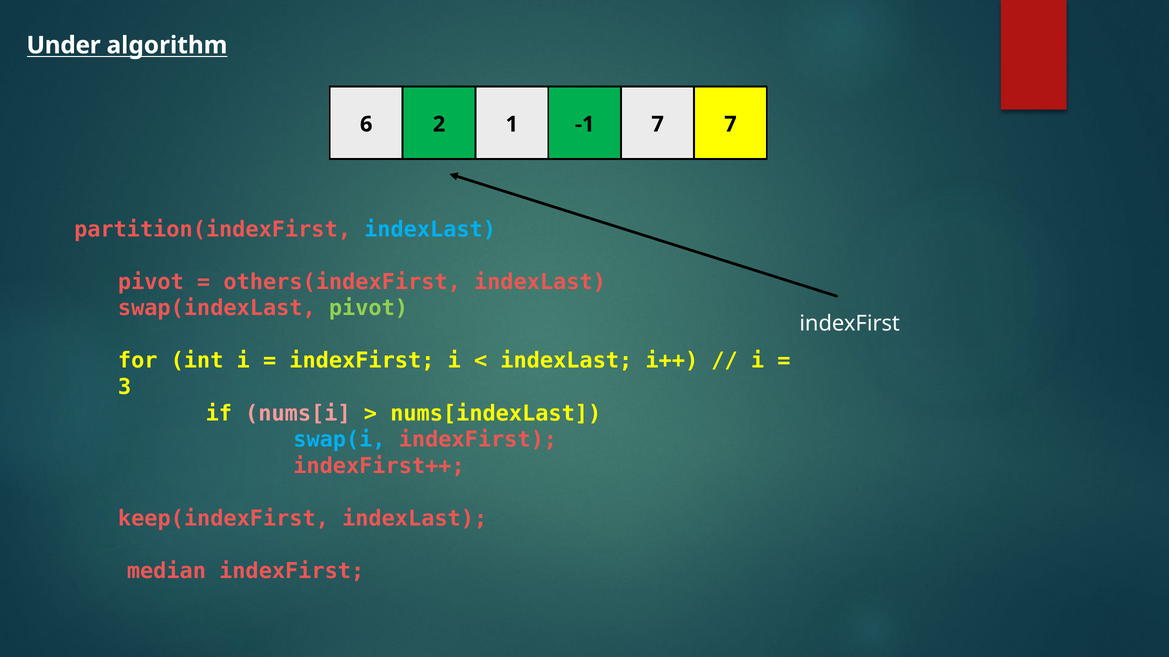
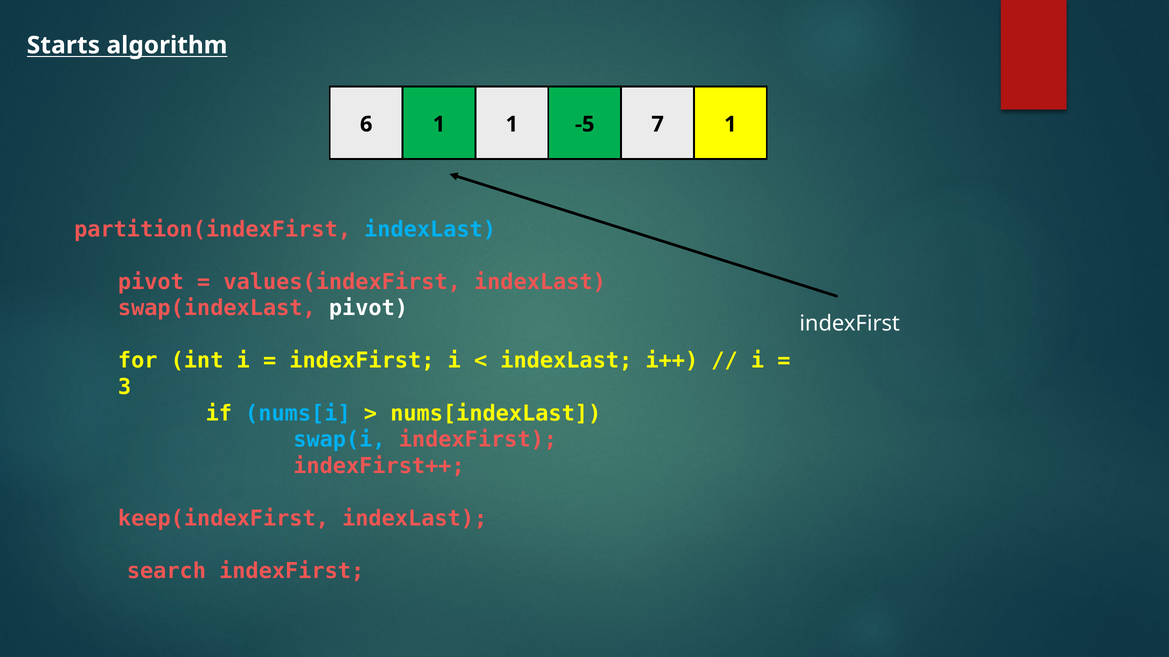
Under: Under -> Starts (63, 45)
6 2: 2 -> 1 (439, 124)
-1: -1 -> -5 (585, 124)
7 7: 7 -> 1 (730, 124)
others(indexFirst: others(indexFirst -> values(indexFirst (342, 282)
pivot colour: light green -> white (368, 308)
nums[i colour: pink -> light blue (298, 414)
median: median -> search (166, 571)
